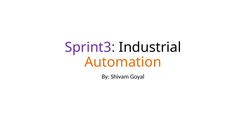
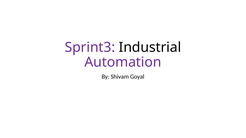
Automation colour: orange -> purple (123, 62)
